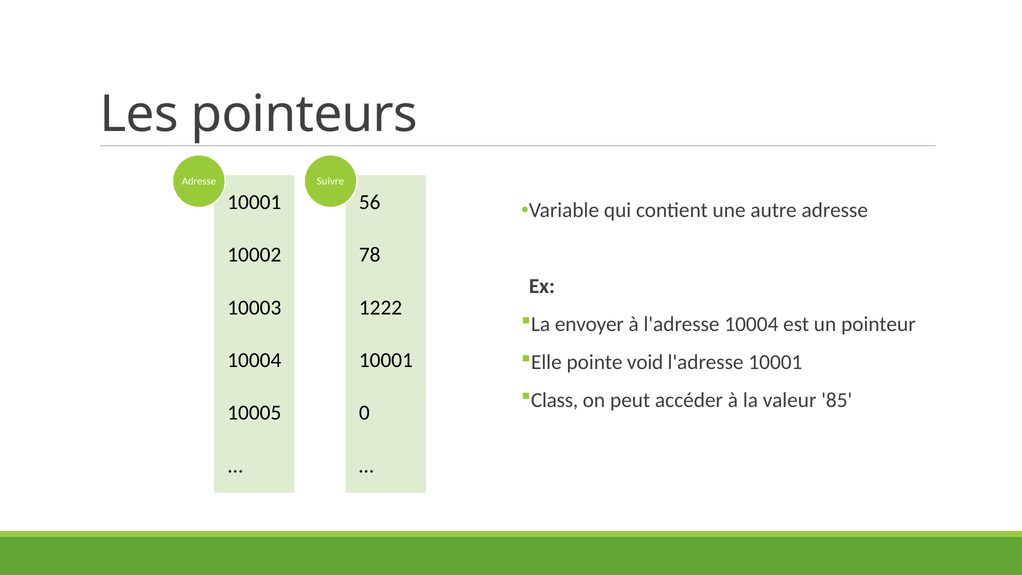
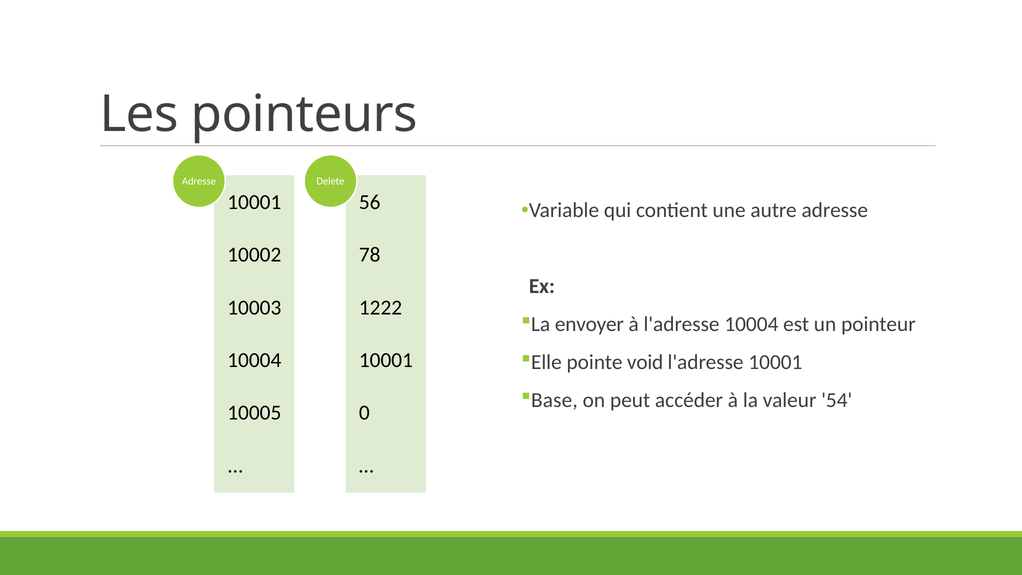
Suivre: Suivre -> Delete (331, 181)
Class: Class -> Base (554, 400)
85: 85 -> 54 (837, 400)
